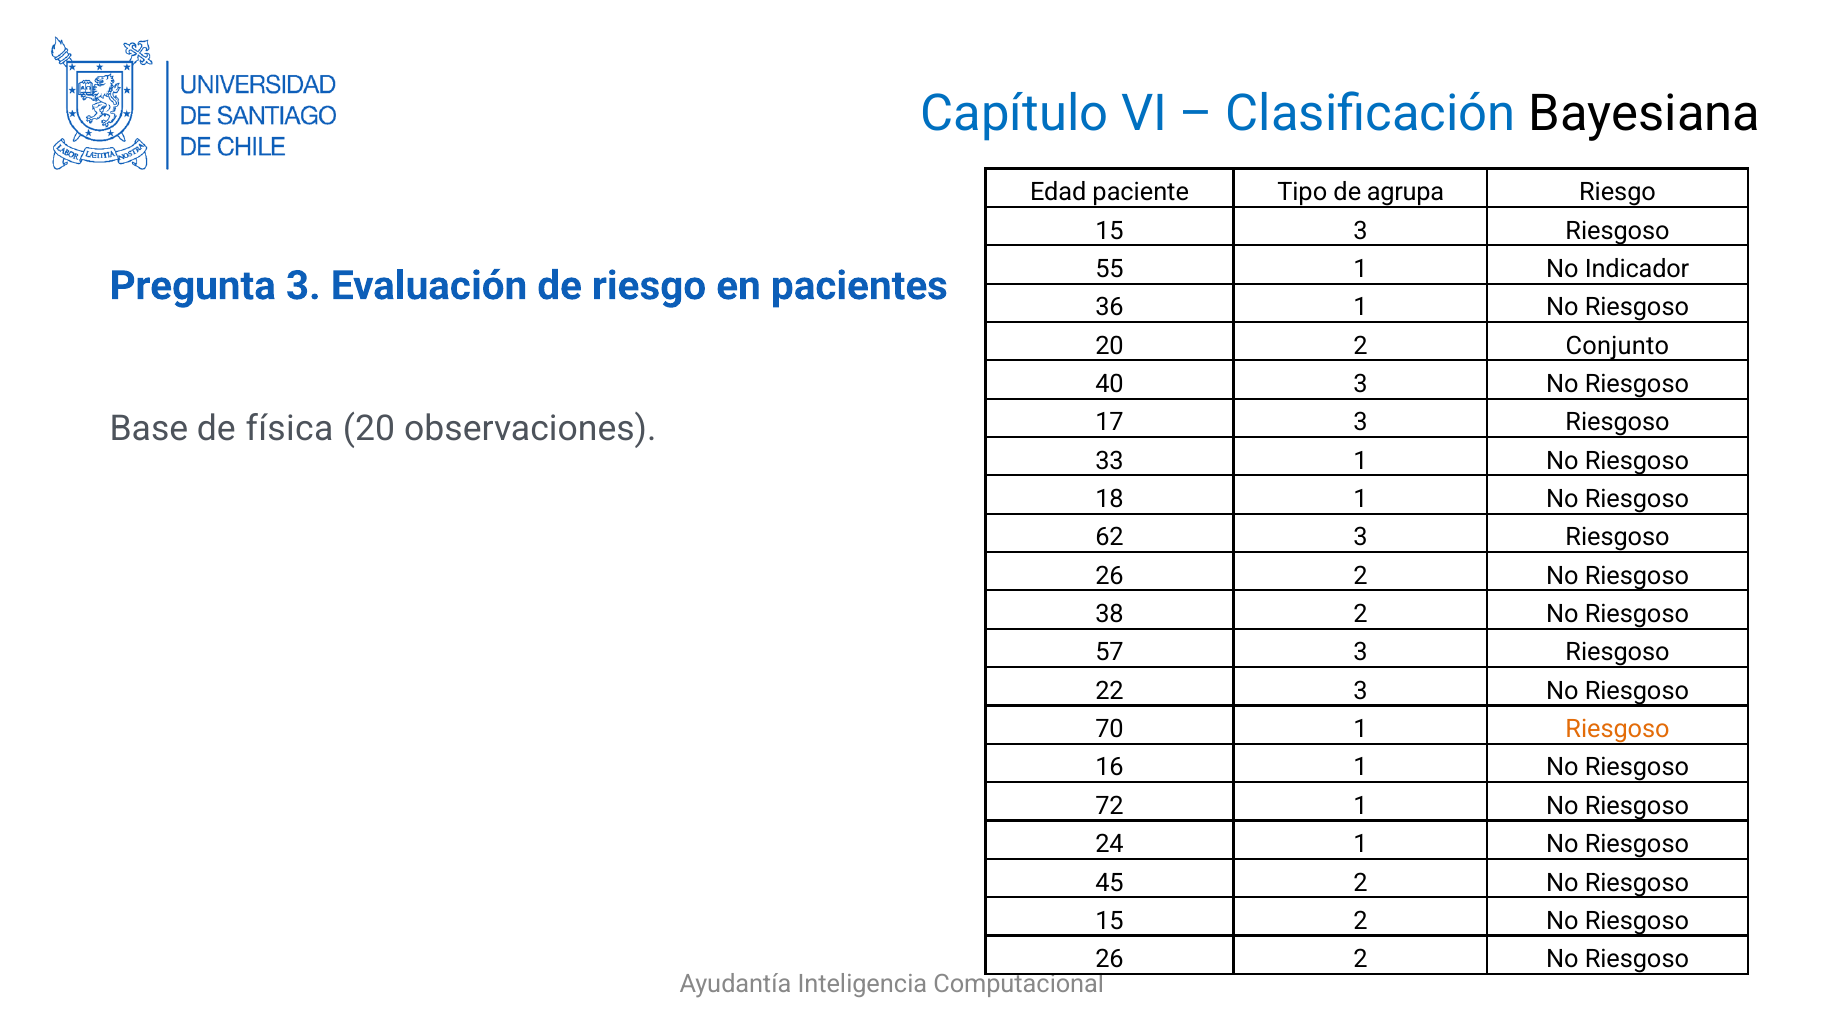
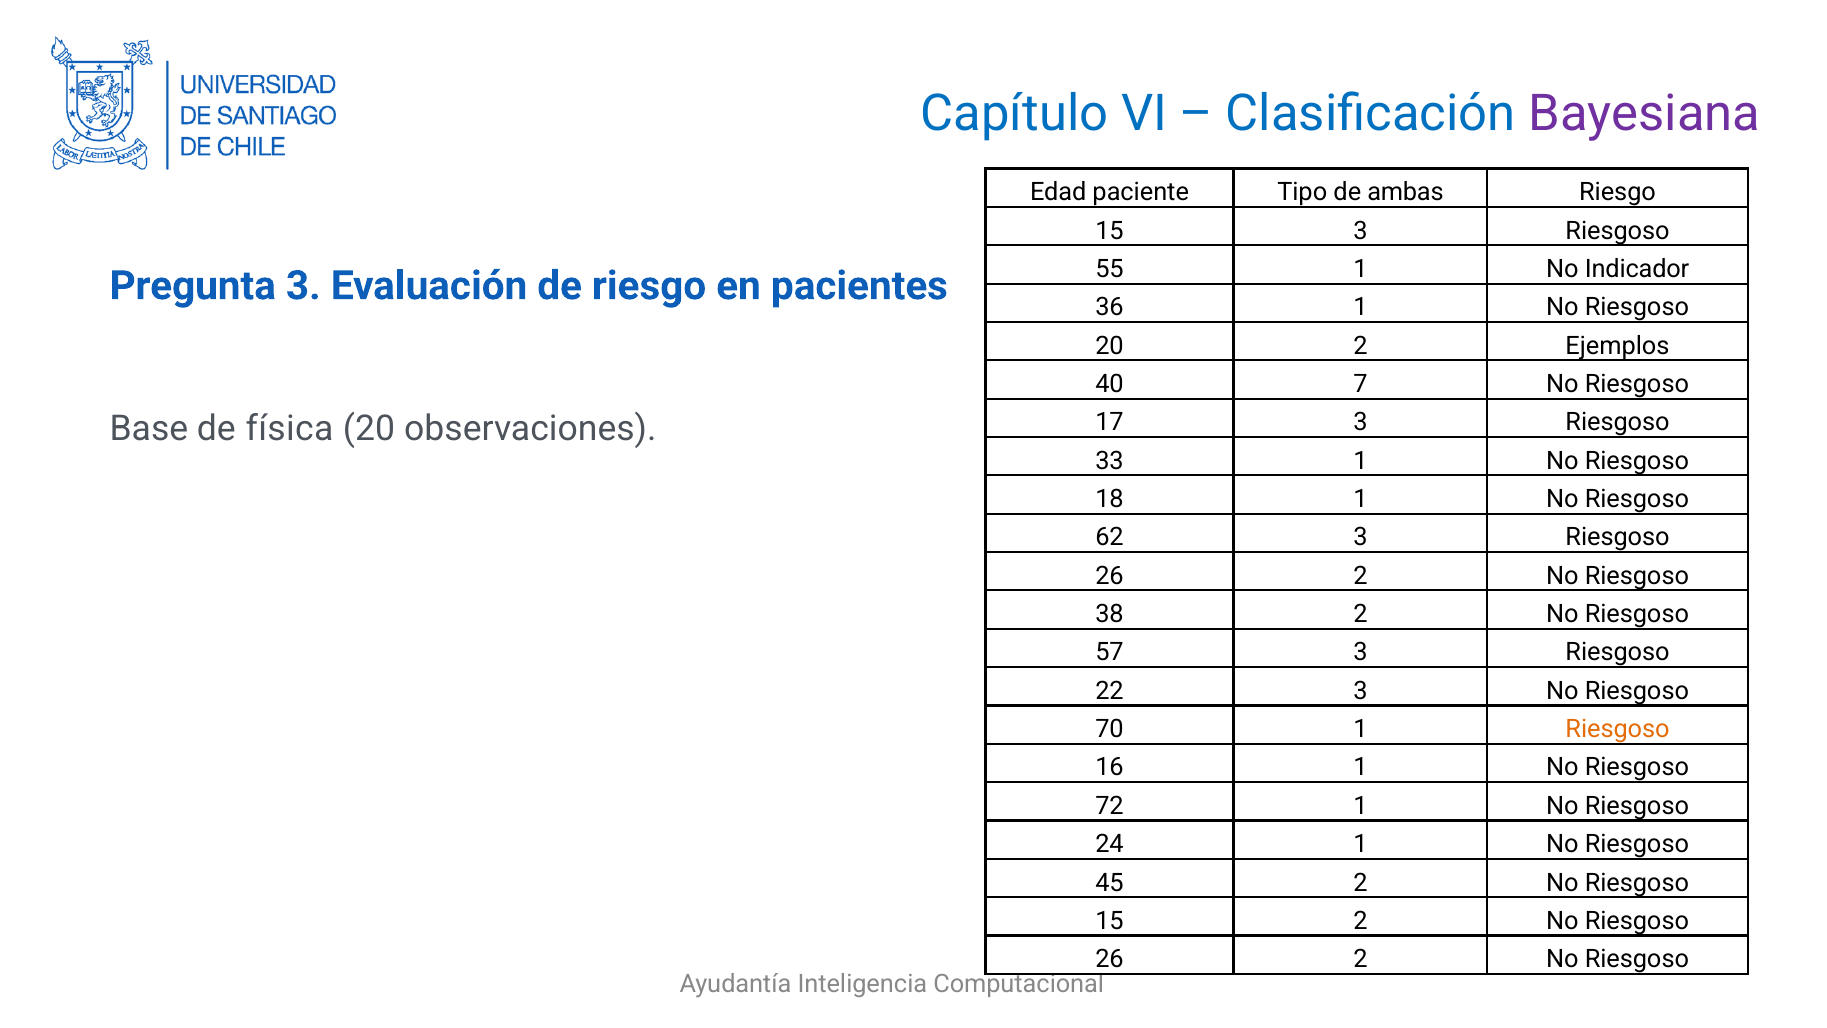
Bayesiana colour: black -> purple (1644, 114)
agrupa: agrupa -> ambas (1405, 192)
Conjunto: Conjunto -> Ejemplos (1617, 346)
40 3: 3 -> 7 (1361, 384)
